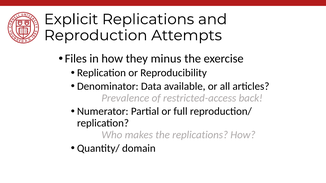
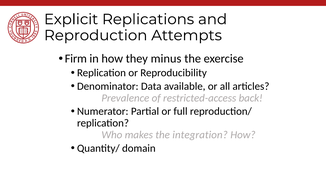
Files: Files -> Firm (76, 59)
the replications: replications -> integration (200, 135)
